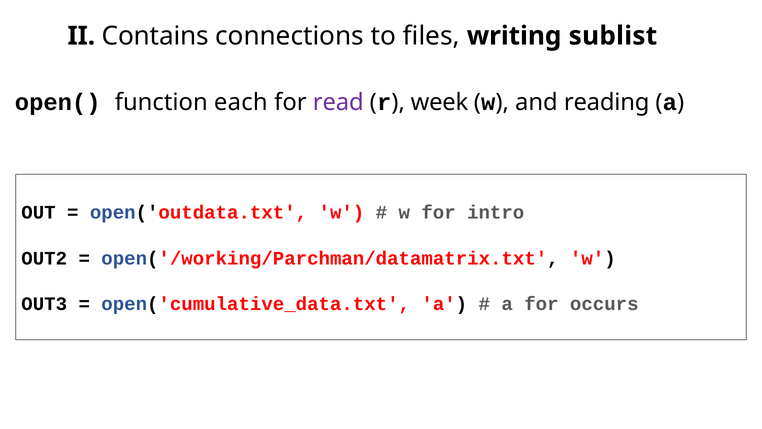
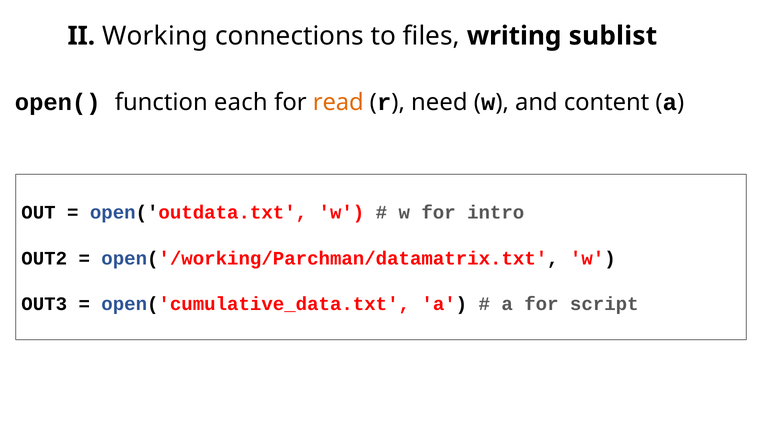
Contains: Contains -> Working (155, 36)
read colour: purple -> orange (338, 102)
week: week -> need (439, 102)
reading: reading -> content (607, 102)
occurs: occurs -> script (604, 304)
